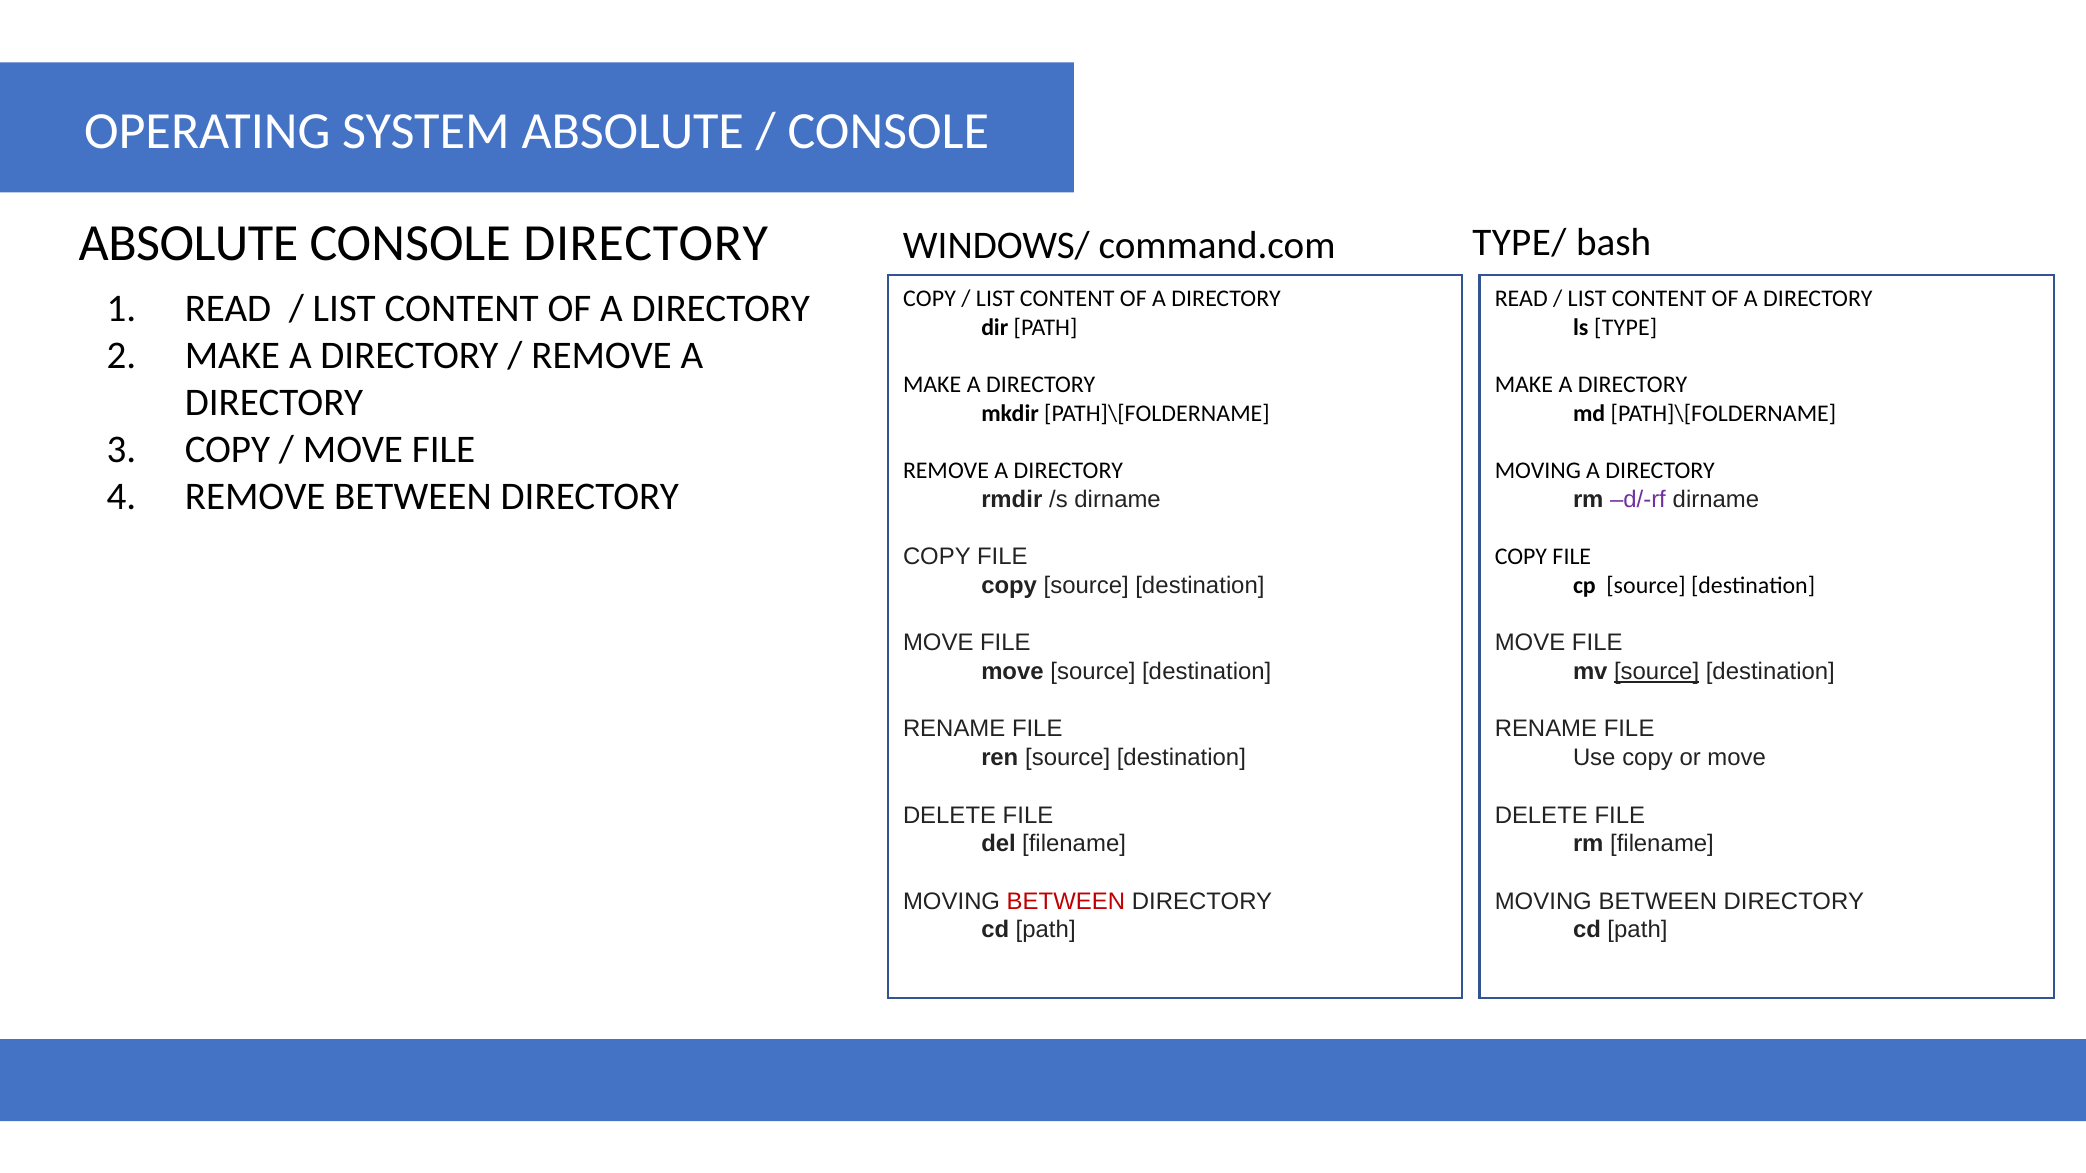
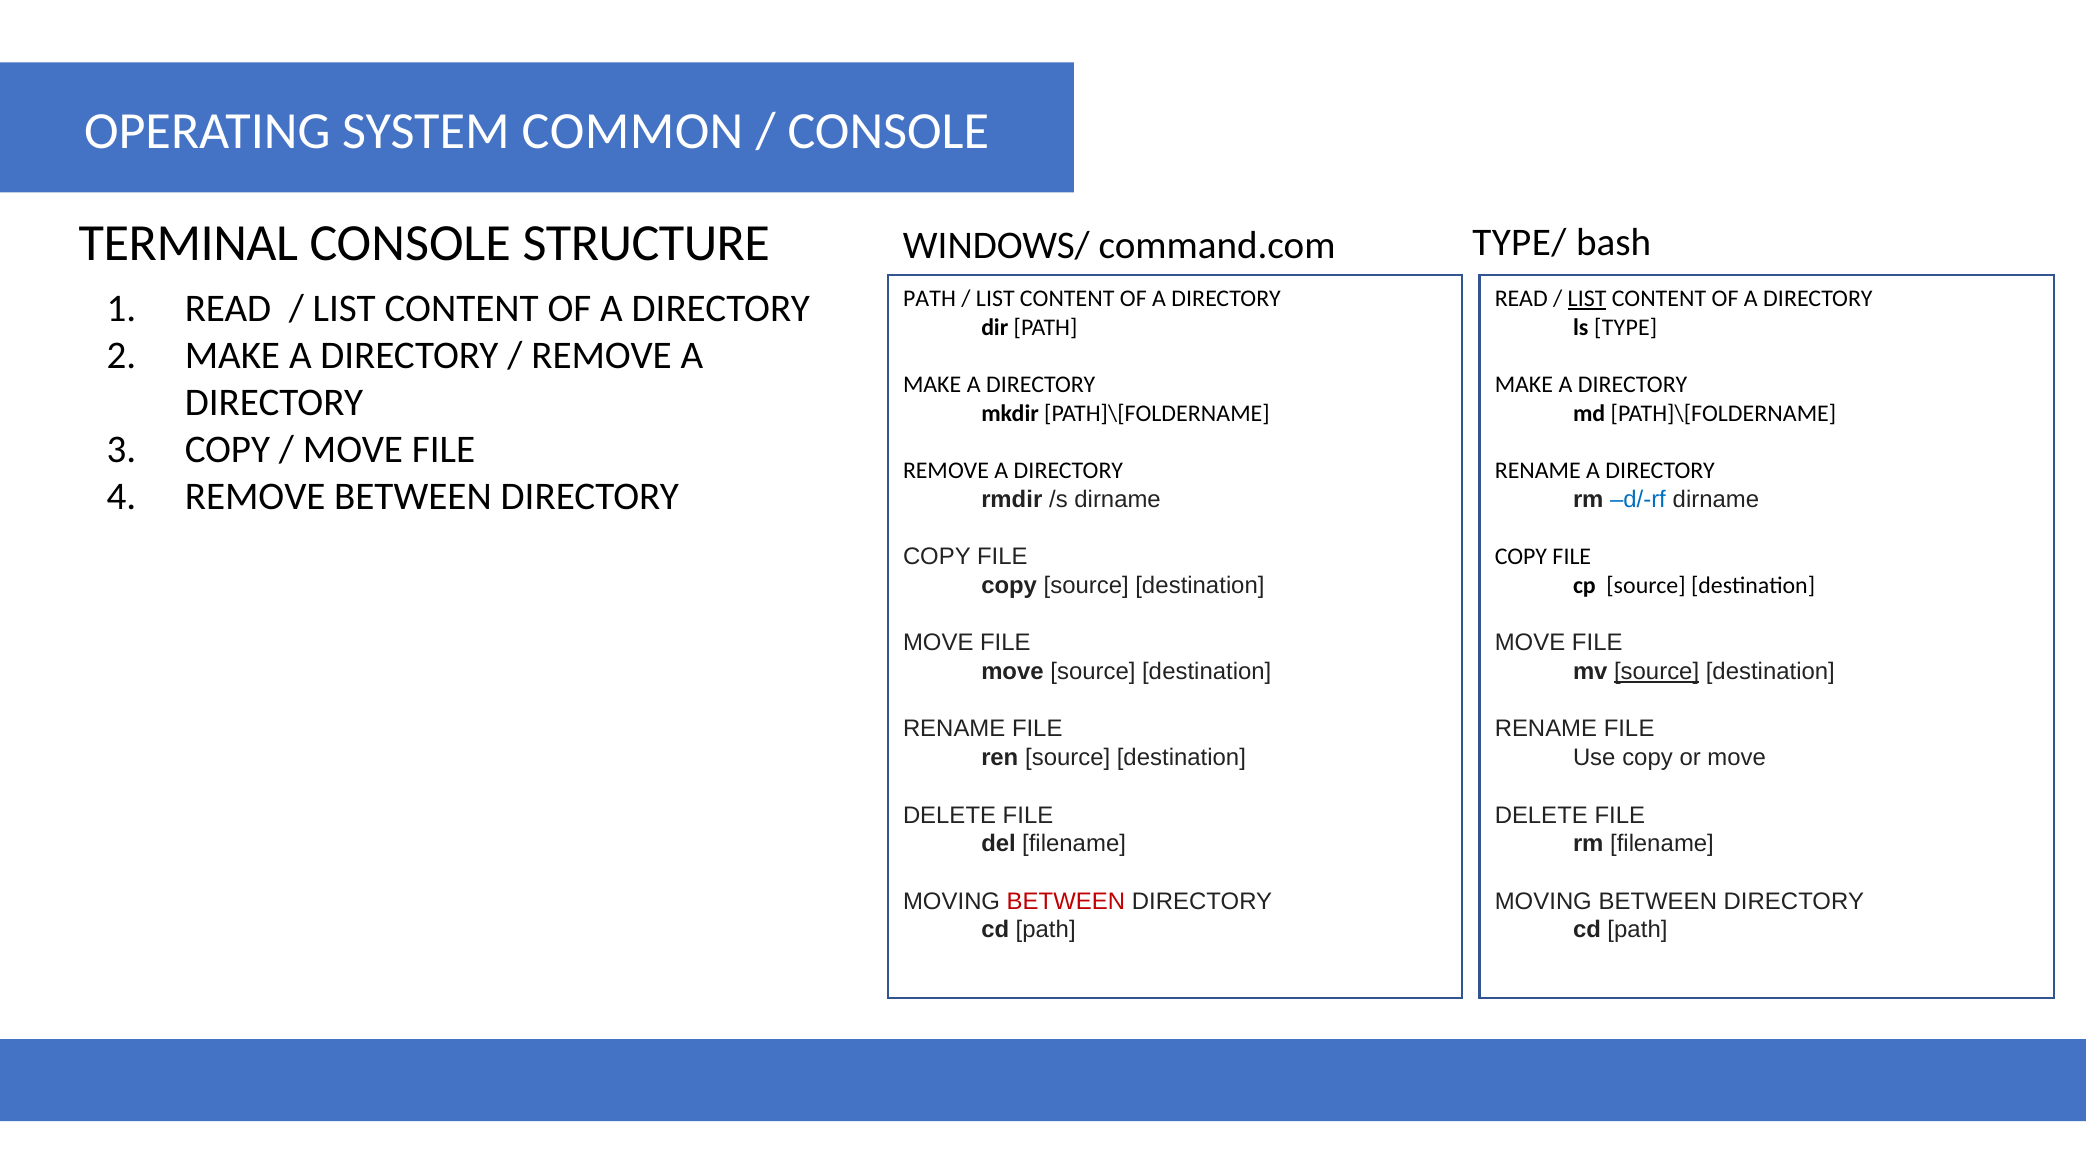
SYSTEM ABSOLUTE: ABSOLUTE -> COMMON (632, 131)
ABSOLUTE: ABSOLUTE -> TERMINAL (188, 244)
CONSOLE DIRECTORY: DIRECTORY -> STRUCTURE (646, 244)
COPY: COPY -> PATH (929, 299)
LIST underline: none -> present (1587, 299)
MOVING: MOVING -> RENAME (1538, 471)
d/-rf colour: purple -> blue (1638, 500)
